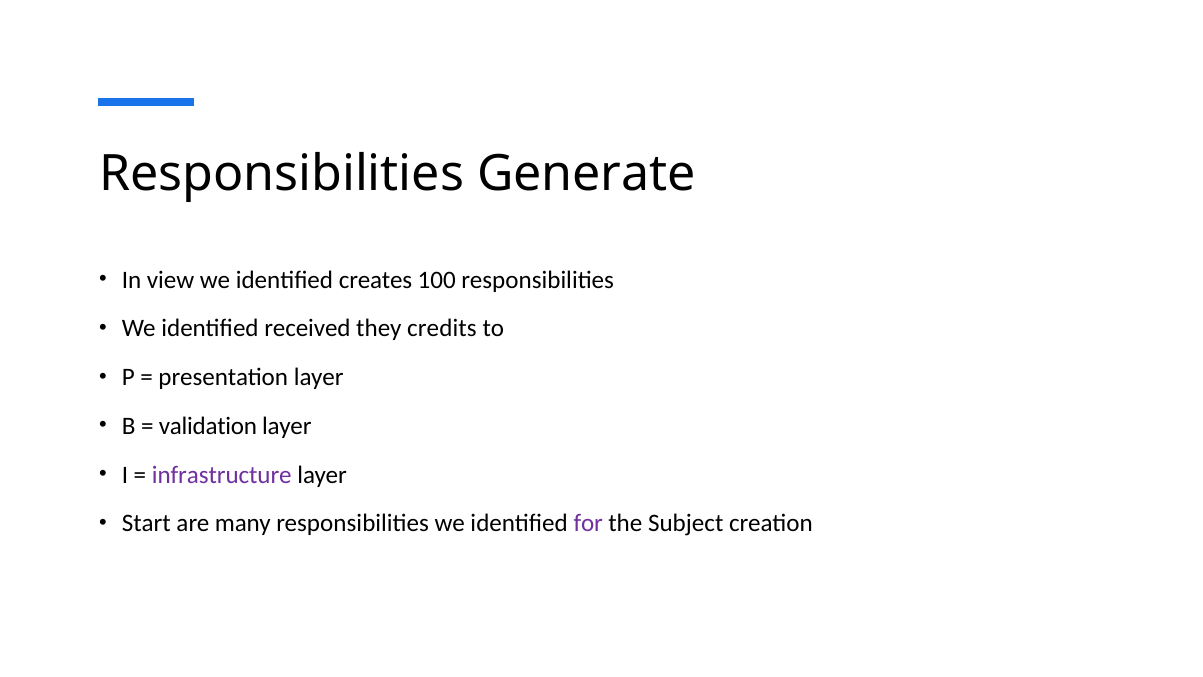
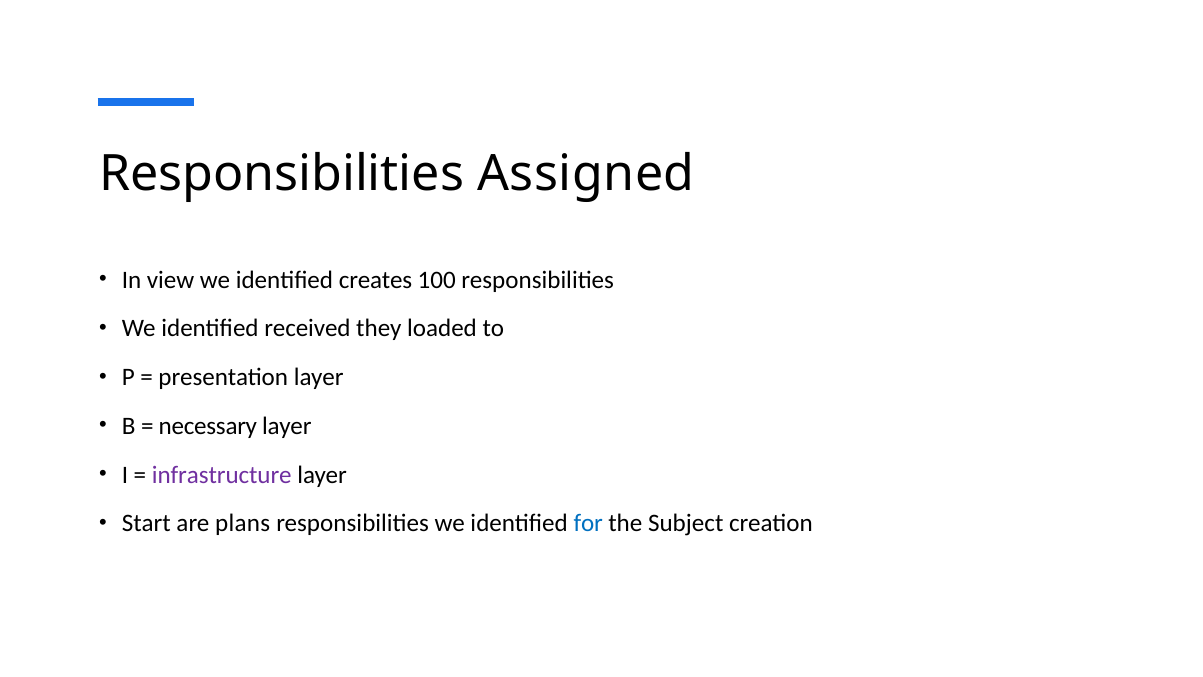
Generate: Generate -> Assigned (586, 173)
credits: credits -> loaded (442, 329)
validation: validation -> necessary (208, 426)
many: many -> plans (243, 523)
for colour: purple -> blue (588, 523)
